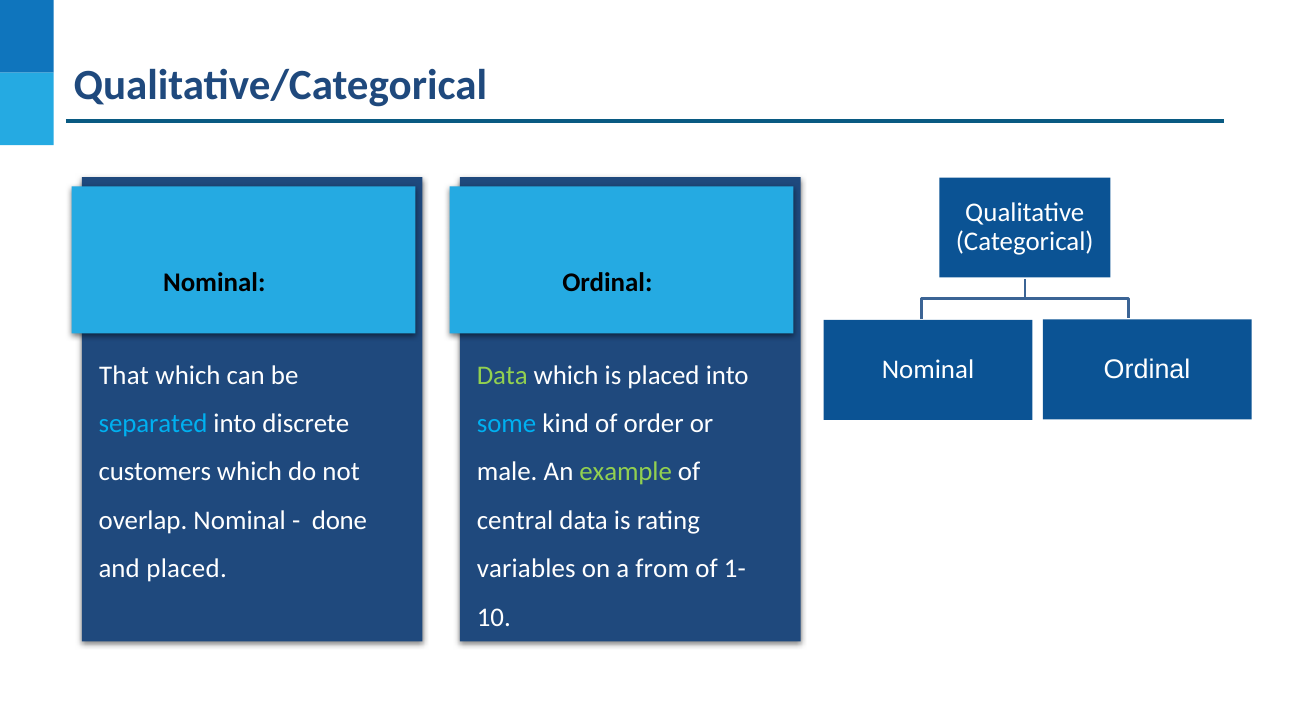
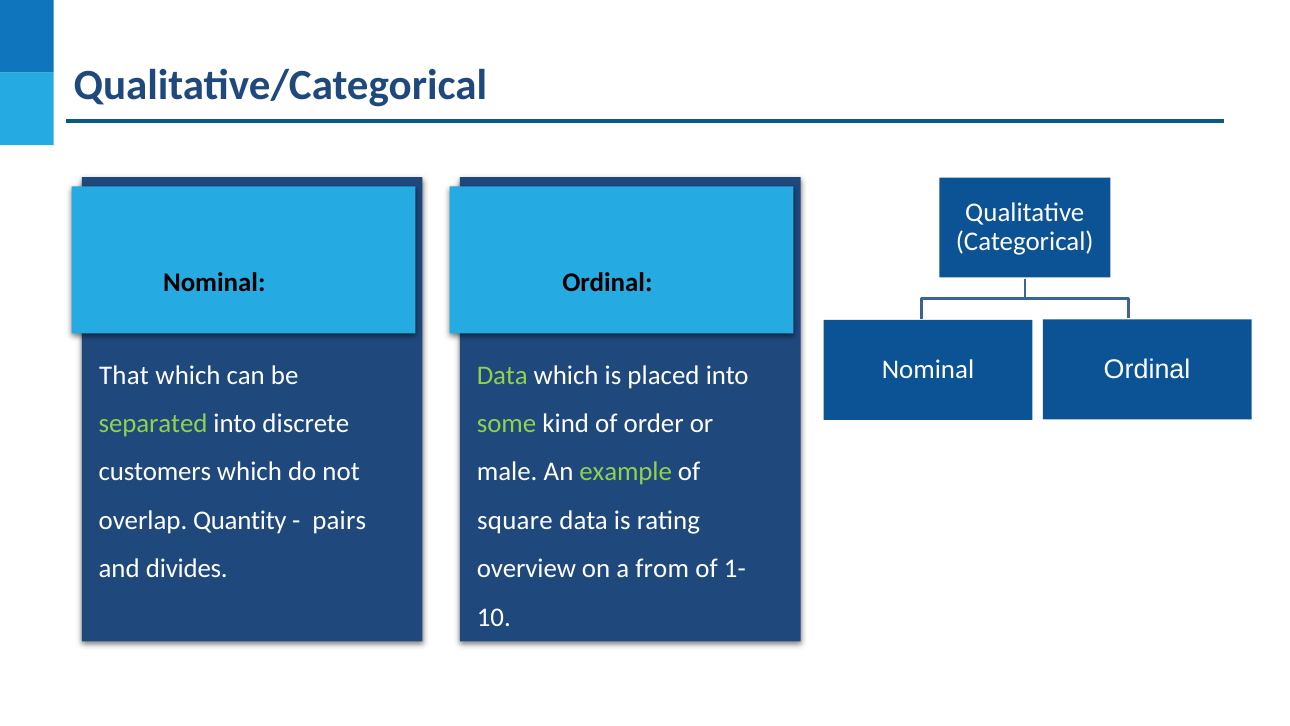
separated colour: light blue -> light green (153, 423)
some colour: light blue -> light green (507, 423)
overlap Nominal: Nominal -> Quantity (240, 520)
done: done -> pairs (339, 520)
central: central -> square (515, 520)
and placed: placed -> divides (187, 568)
variables: variables -> overview (526, 568)
